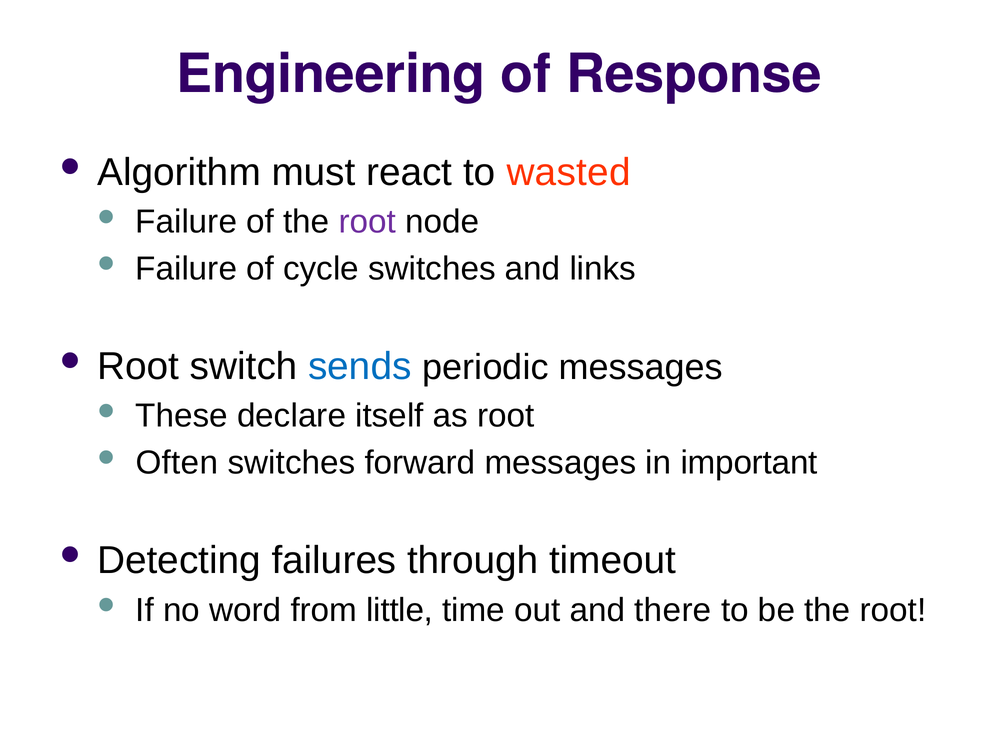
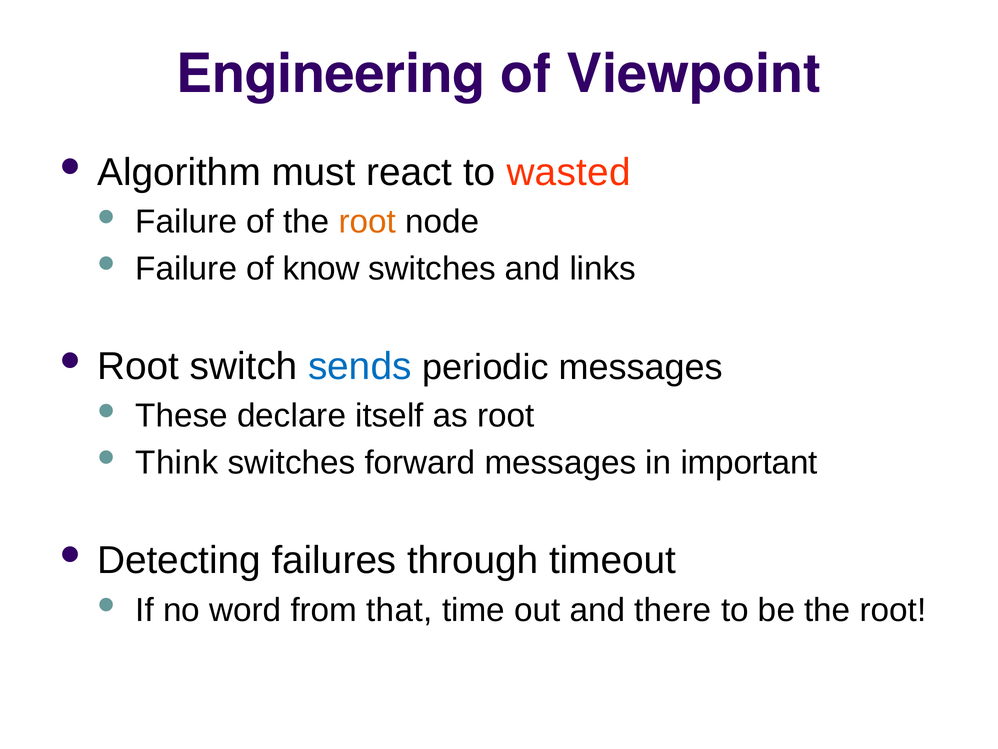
Response: Response -> Viewpoint (694, 74)
root colour: purple -> orange (367, 222)
cycle: cycle -> know (321, 268)
Often: Often -> Think (177, 462)
little: little -> that (399, 610)
